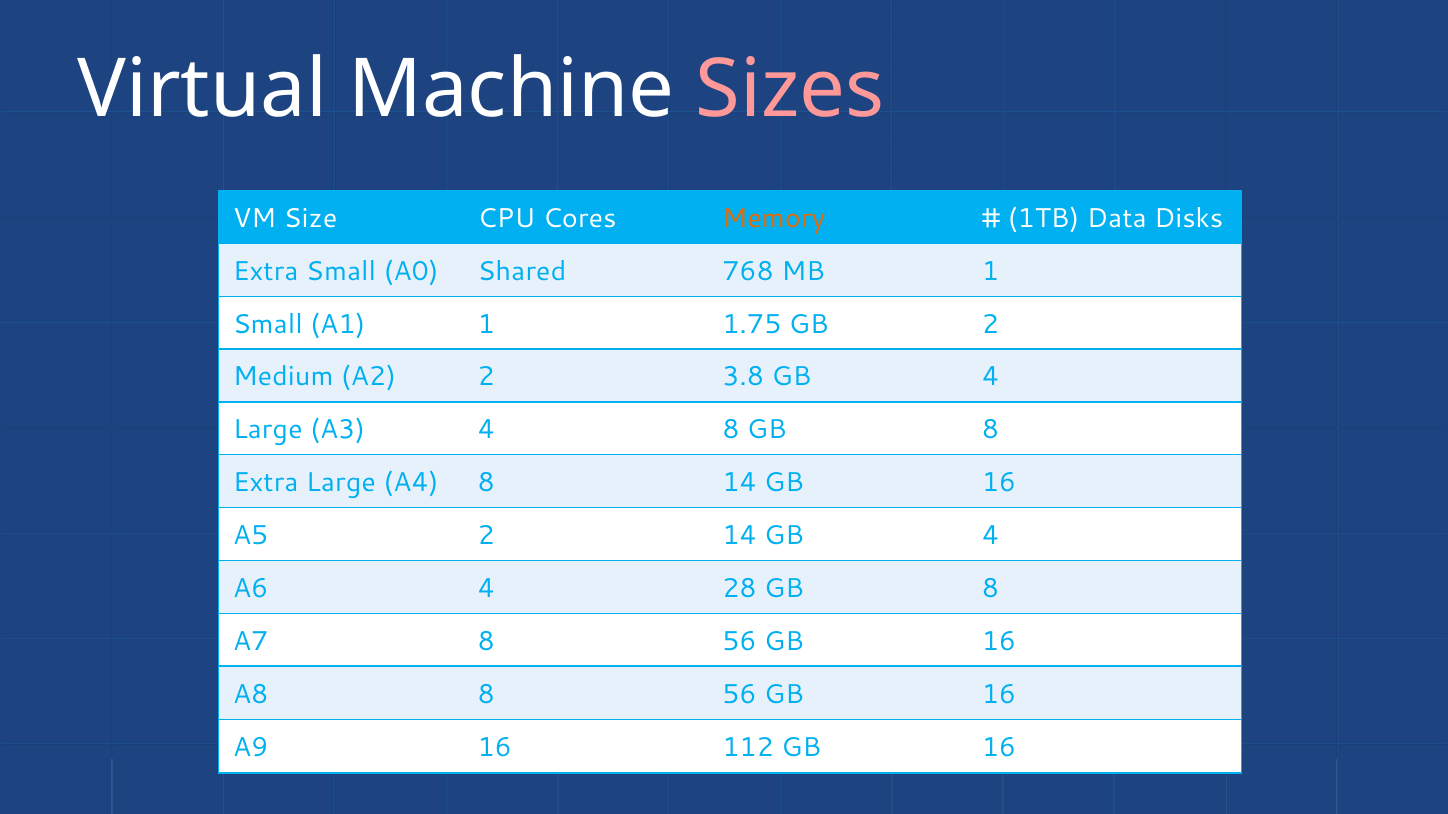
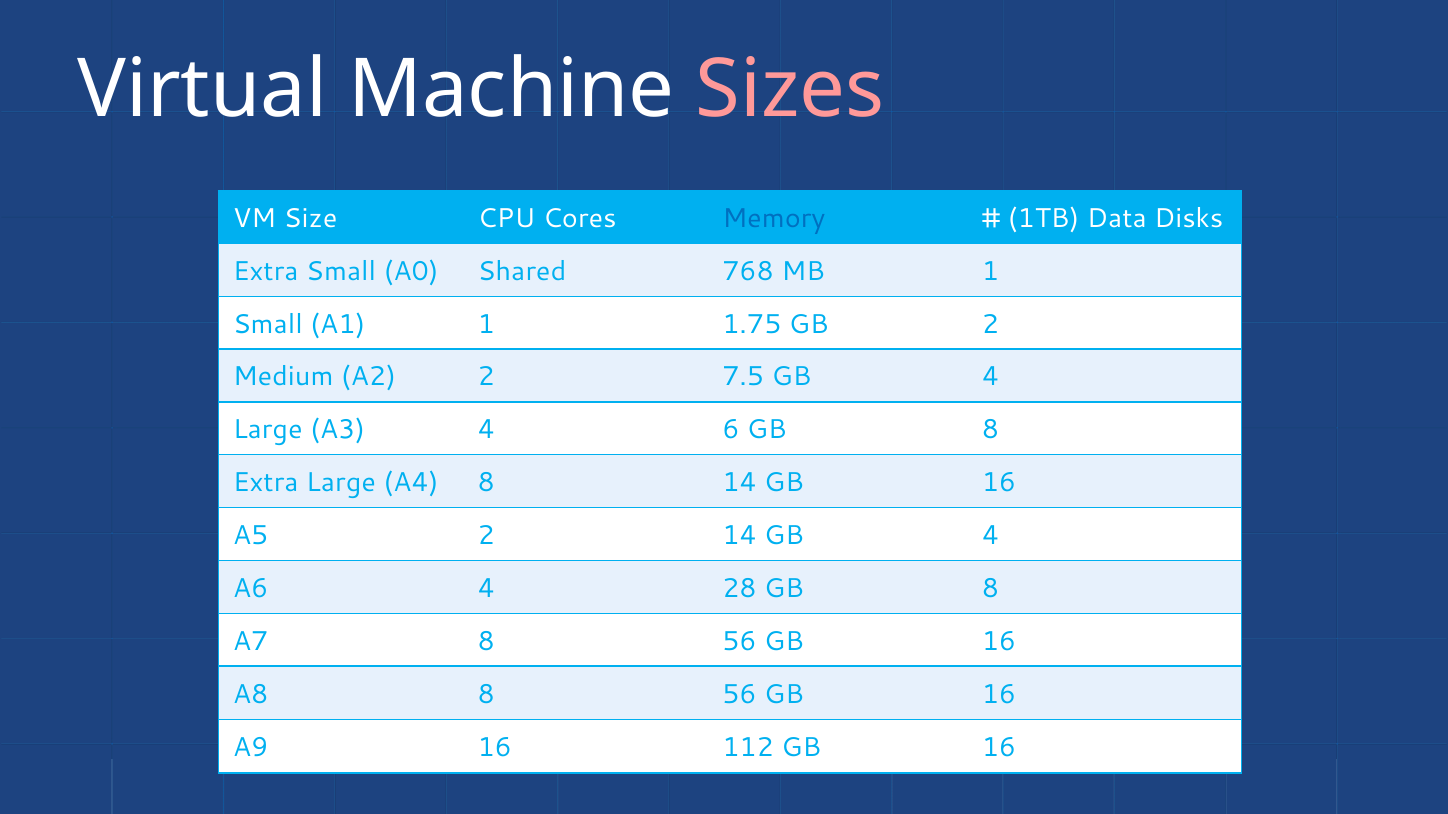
Memory colour: orange -> blue (774, 219)
3.8: 3.8 -> 7.5 (743, 377)
4 8: 8 -> 6 (731, 430)
